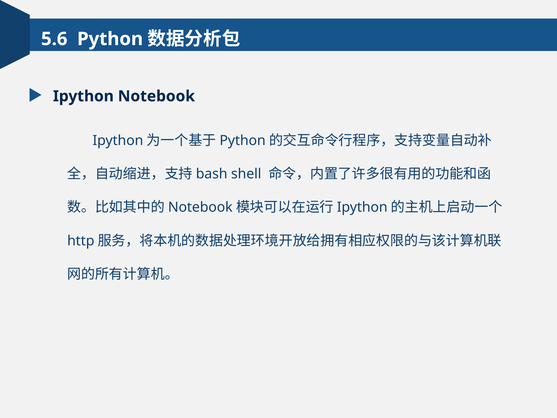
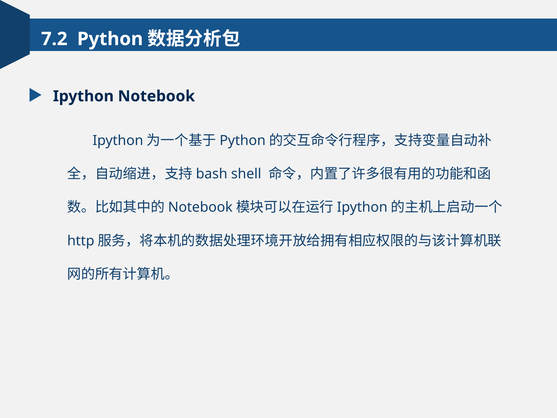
5.6: 5.6 -> 7.2 (54, 39)
